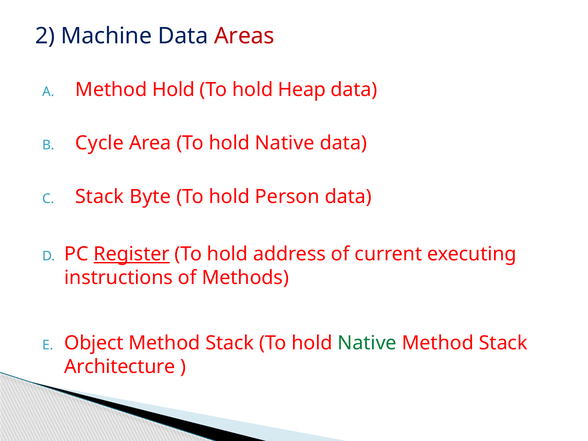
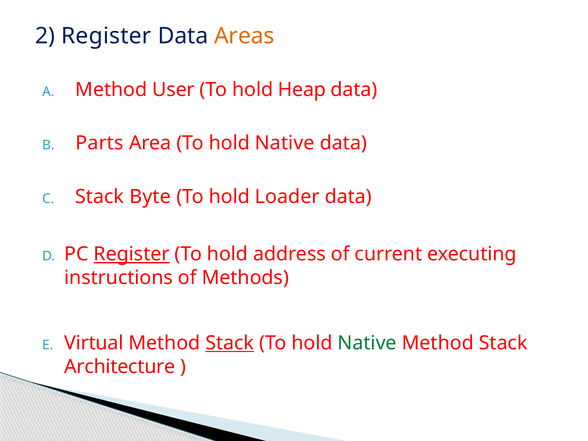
2 Machine: Machine -> Register (106, 36)
Areas colour: red -> orange (244, 36)
Method Hold: Hold -> User (174, 90)
Cycle: Cycle -> Parts (100, 143)
Person: Person -> Loader (287, 197)
Object: Object -> Virtual (94, 343)
Stack underline: none -> present (230, 343)
